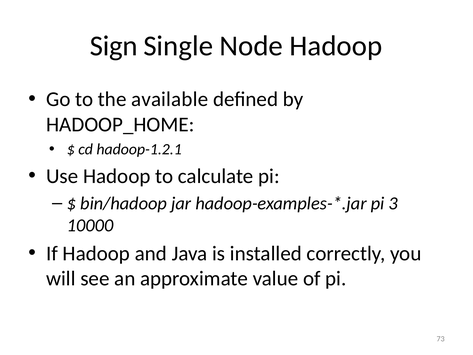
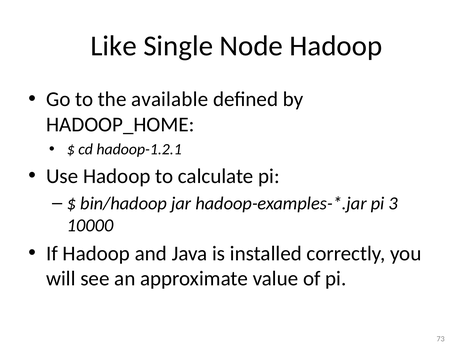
Sign: Sign -> Like (114, 46)
